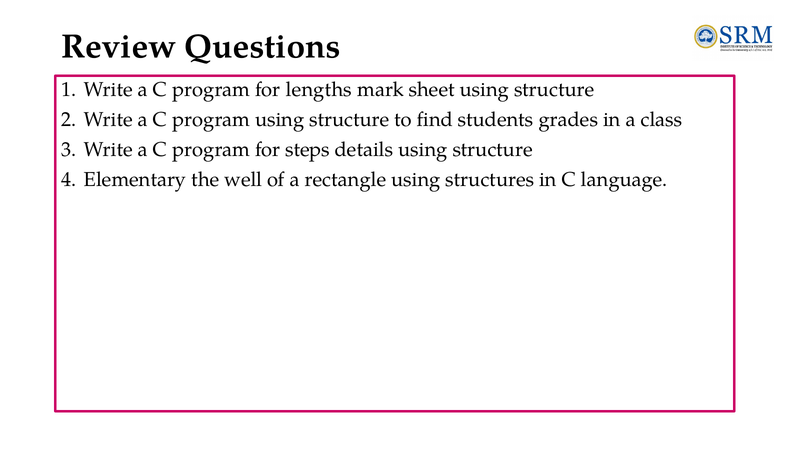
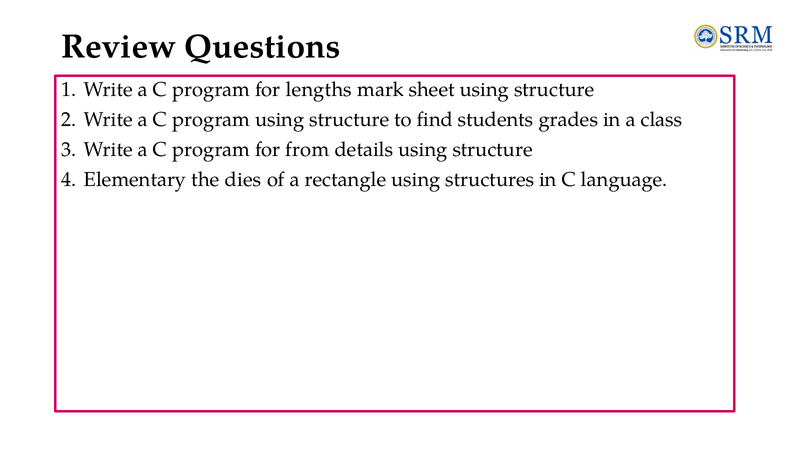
steps: steps -> from (307, 150)
well: well -> dies (243, 180)
